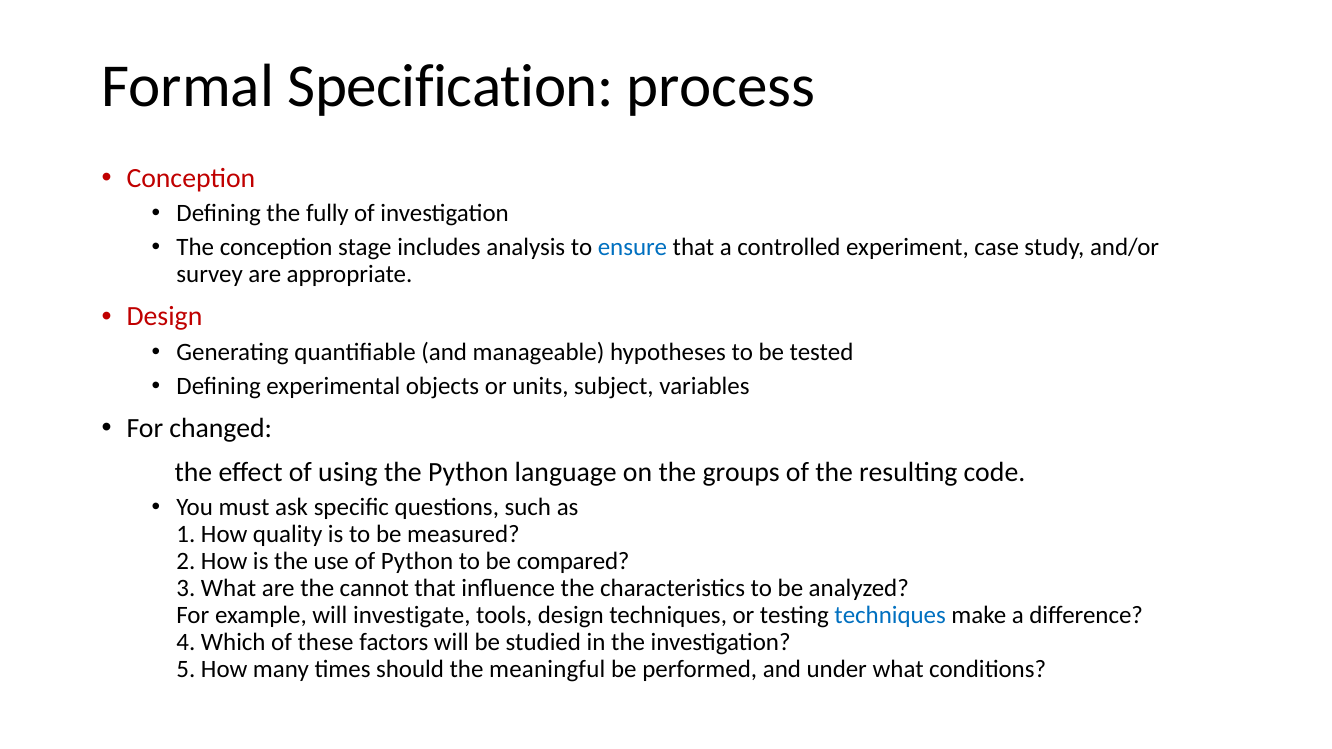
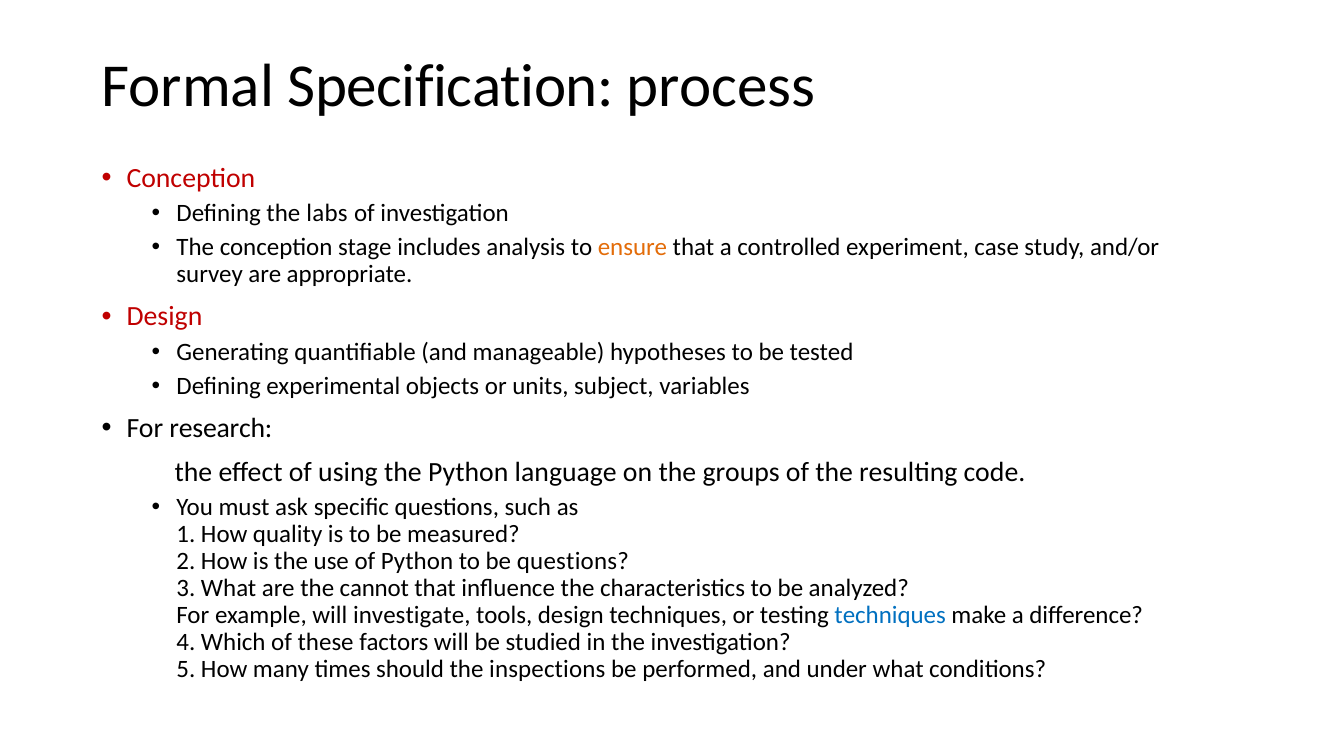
fully: fully -> labs (327, 214)
ensure colour: blue -> orange (632, 248)
changed: changed -> research (221, 429)
be compared: compared -> questions (573, 562)
meaningful: meaningful -> inspections (547, 670)
